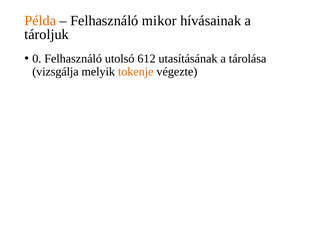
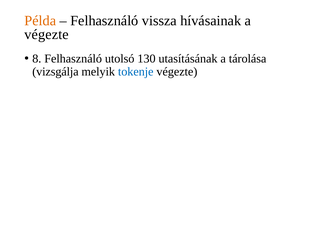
mikor: mikor -> vissza (159, 21)
tároljuk: tároljuk -> végezte (47, 35)
0: 0 -> 8 (37, 59)
612: 612 -> 130 (146, 59)
tokenje colour: orange -> blue (136, 72)
